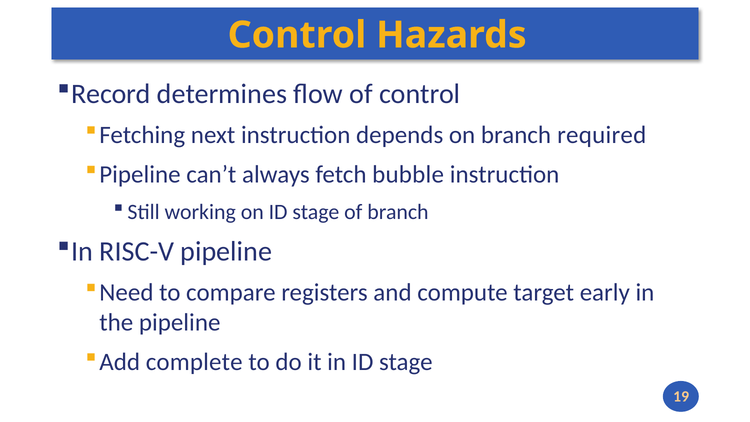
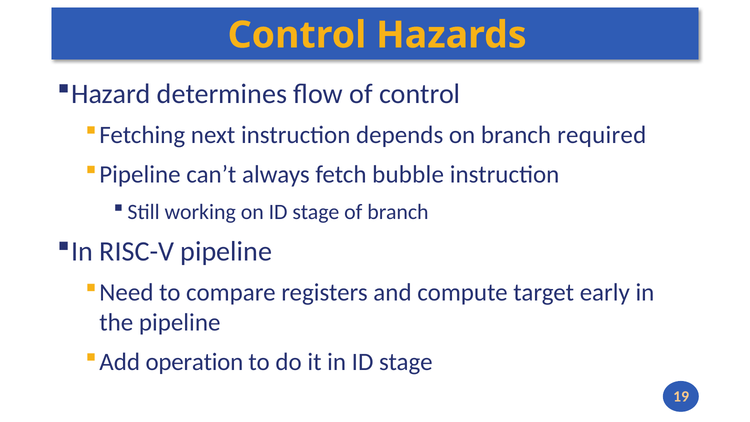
Record: Record -> Hazard (111, 94)
complete: complete -> operation (194, 362)
